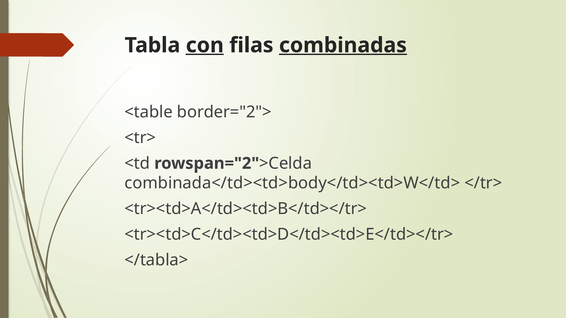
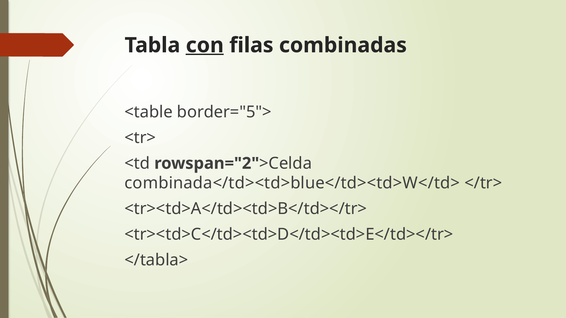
combinadas underline: present -> none (343, 45)
border="2">: border="2"> -> border="5"> (224, 112)
combinada</td><td>body</td><td>W</td>: combinada</td><td>body</td><td>W</td> -> combinada</td><td>blue</td><td>W</td> (292, 183)
